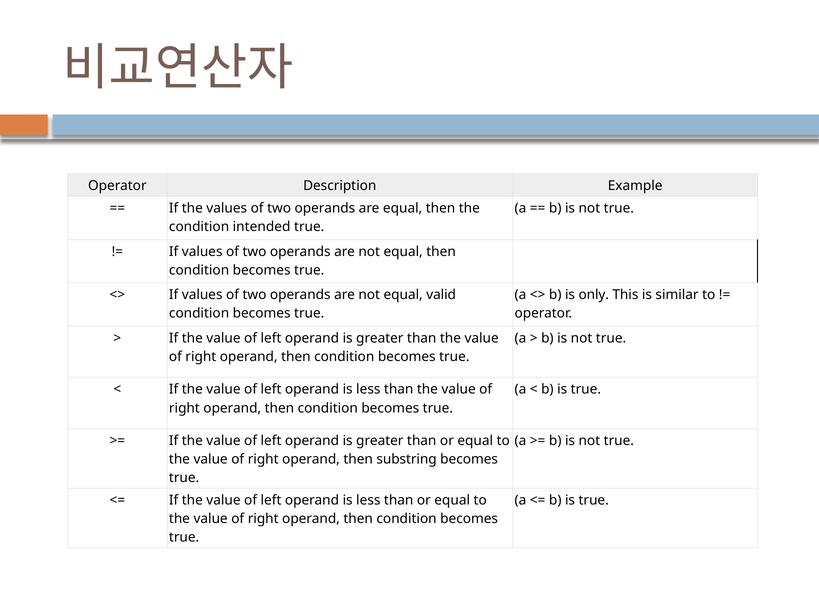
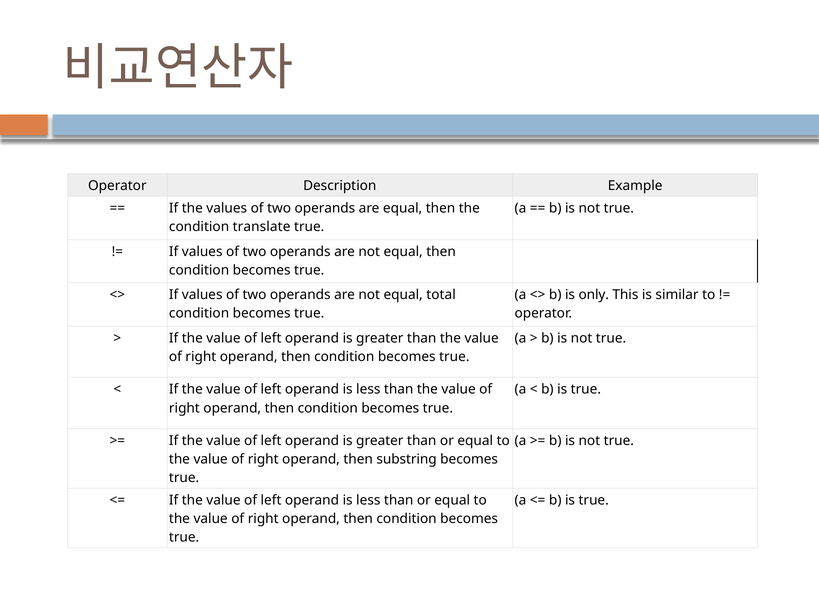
intended: intended -> translate (262, 227)
valid: valid -> total (441, 295)
